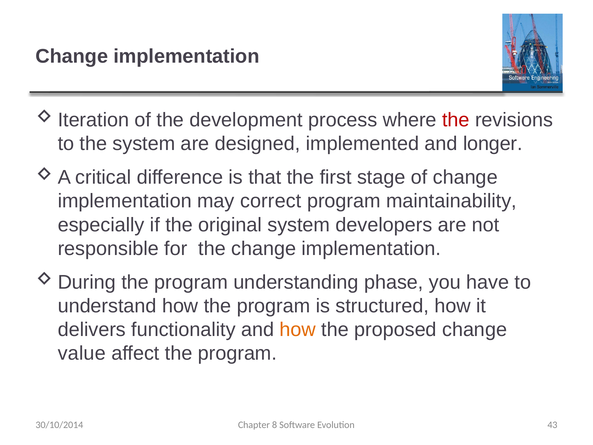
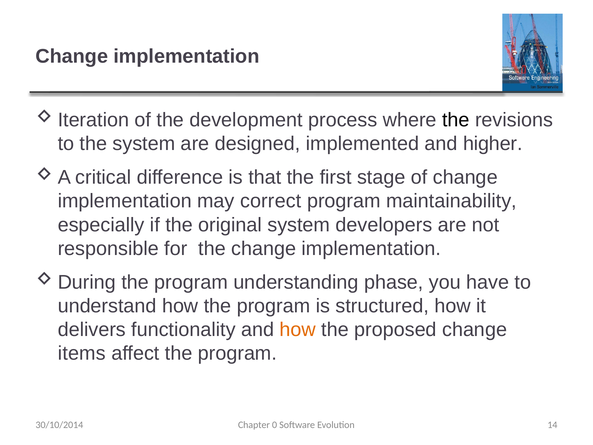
the colour: red -> black (456, 120)
longer: longer -> higher (493, 144)
value: value -> items (82, 353)
8: 8 -> 0 (275, 425)
43: 43 -> 14 (552, 425)
